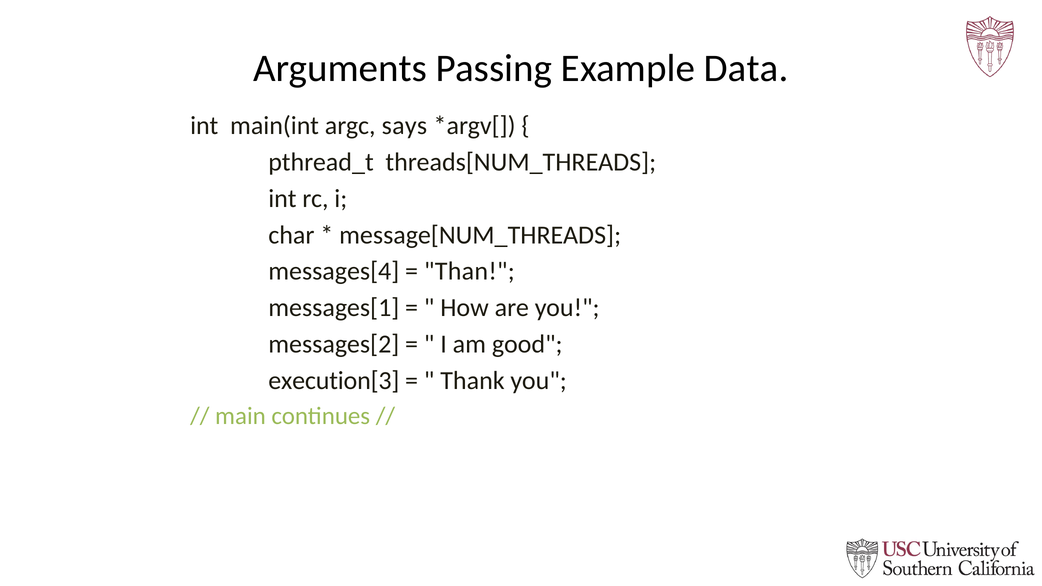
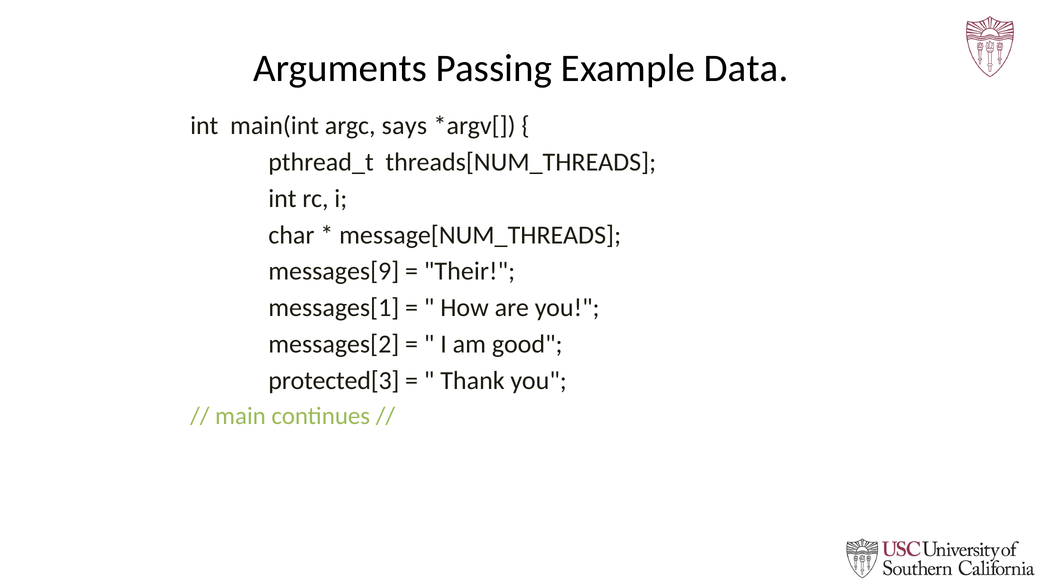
messages[4: messages[4 -> messages[9 (334, 271)
Than: Than -> Their (470, 271)
execution[3: execution[3 -> protected[3 (334, 381)
